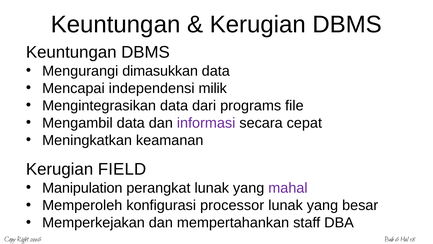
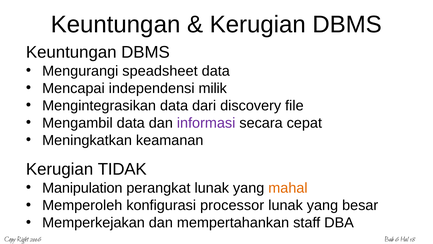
dimasukkan: dimasukkan -> speadsheet (160, 71)
programs: programs -> discovery (251, 105)
FIELD: FIELD -> TIDAK (122, 169)
mahal colour: purple -> orange (288, 188)
